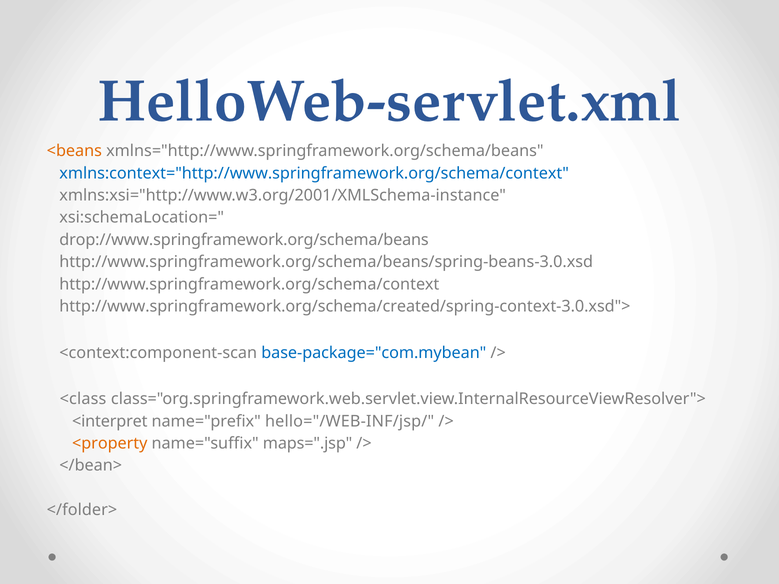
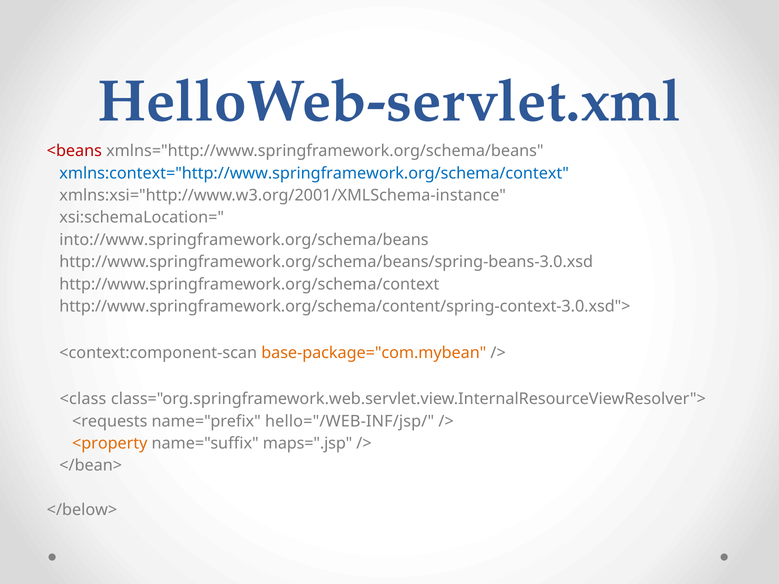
<beans colour: orange -> red (74, 151)
drop://www.springframework.org/schema/beans: drop://www.springframework.org/schema/beans -> into://www.springframework.org/schema/beans (244, 240)
http://www.springframework.org/schema/created/spring-context-3.0.xsd">: http://www.springframework.org/schema/created/spring-context-3.0.xsd"> -> http://www.springframework.org/schema/content/spring-context-3.0.xsd"> (345, 307)
base-package="com.mybean colour: blue -> orange (374, 353)
<interpret: <interpret -> <requests (110, 421)
</folder>: </folder> -> </below> (82, 510)
